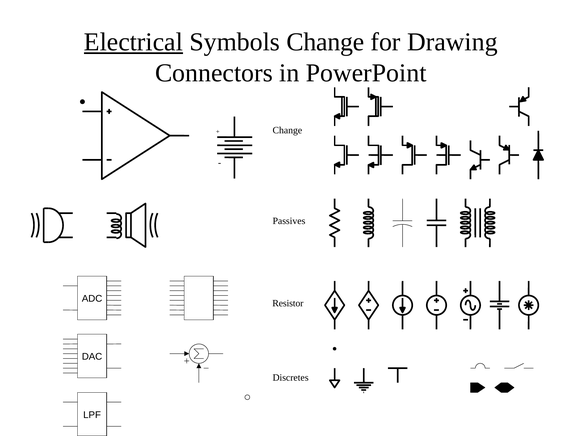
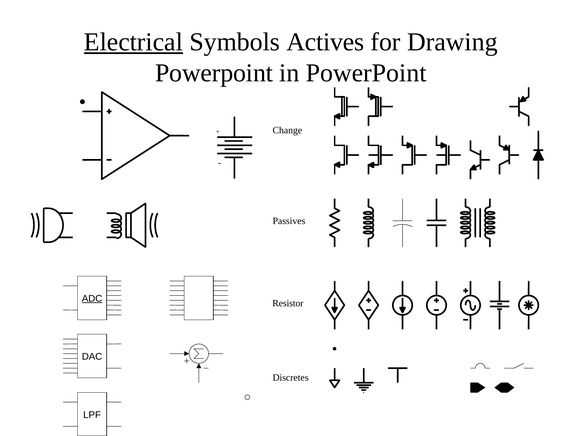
Symbols Change: Change -> Actives (325, 42)
Connectors: Connectors -> Powerpoint (214, 73)
ADC underline: none -> present (92, 299)
